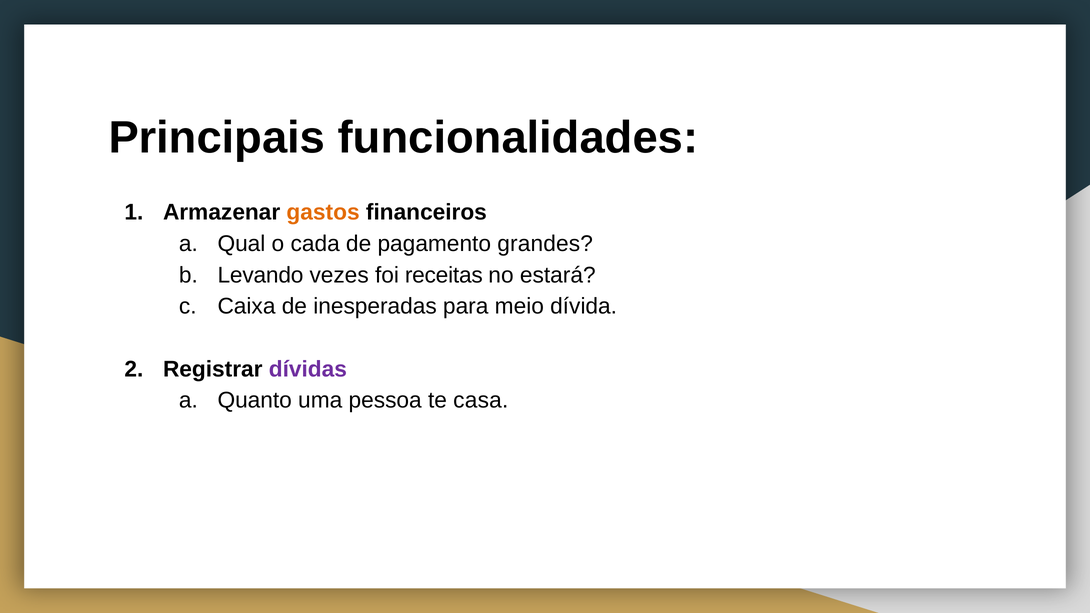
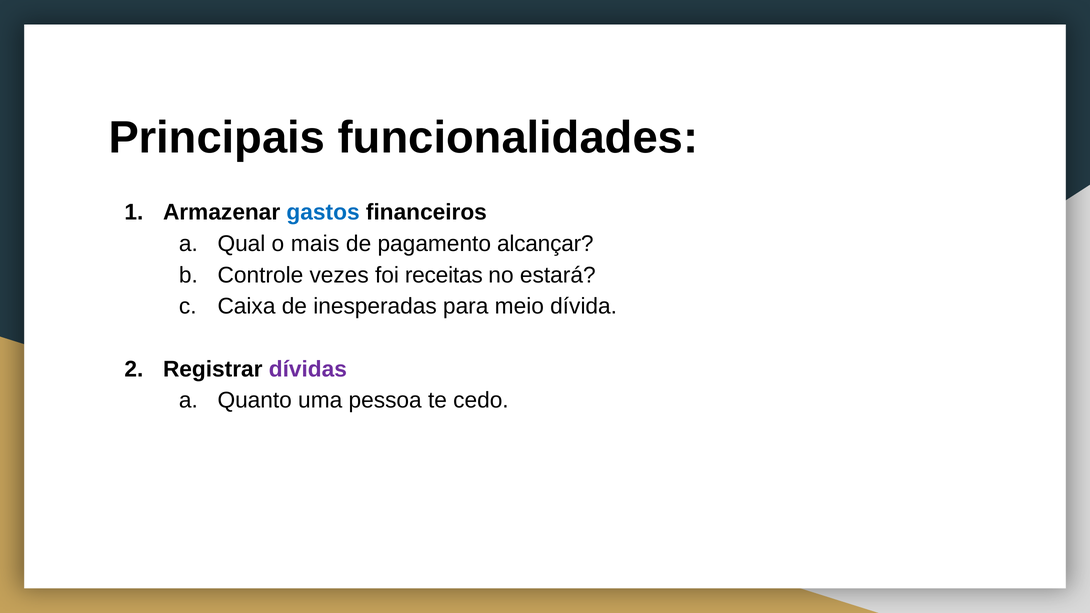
gastos colour: orange -> blue (323, 212)
cada: cada -> mais (315, 244)
grandes: grandes -> alcançar (545, 244)
Levando: Levando -> Controle (260, 275)
casa: casa -> cedo (481, 400)
